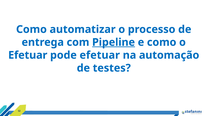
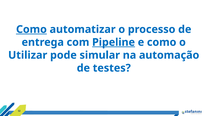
Como underline: none -> present (31, 29)
Efetuar: Efetuar -> Utilizar (28, 55)
pode efetuar: efetuar -> simular (100, 55)
